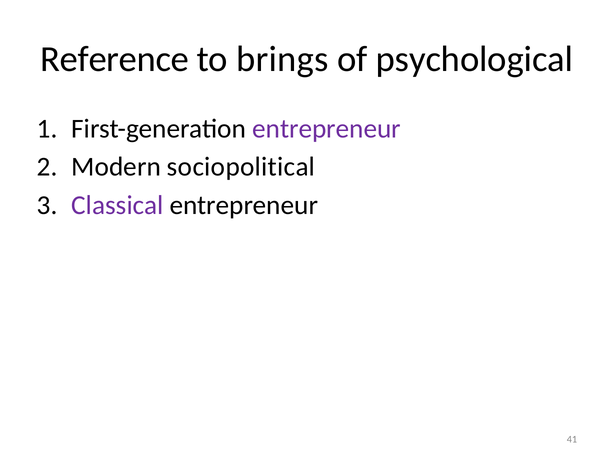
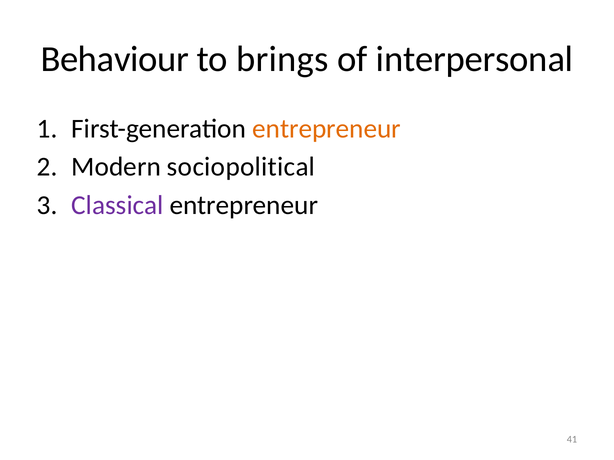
Reference: Reference -> Behaviour (115, 59)
psychological: psychological -> interpersonal (475, 59)
entrepreneur colour: purple -> orange (327, 129)
